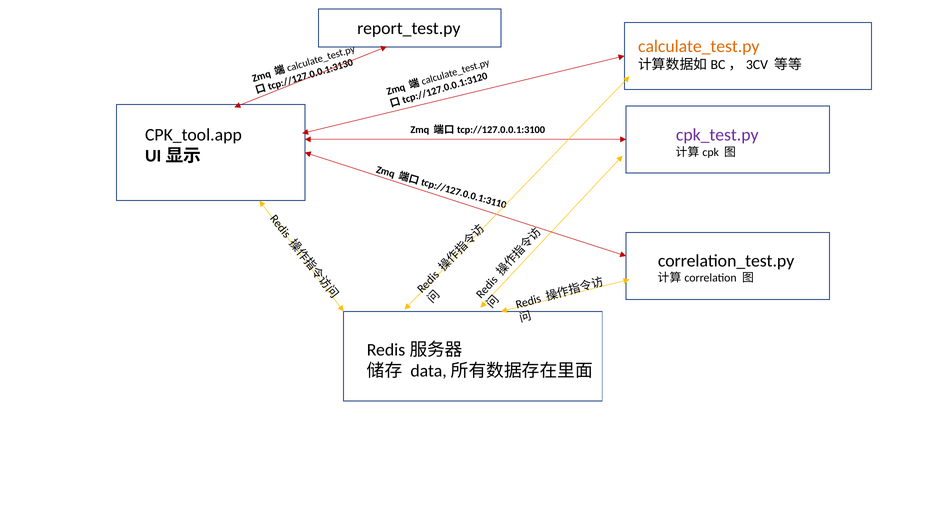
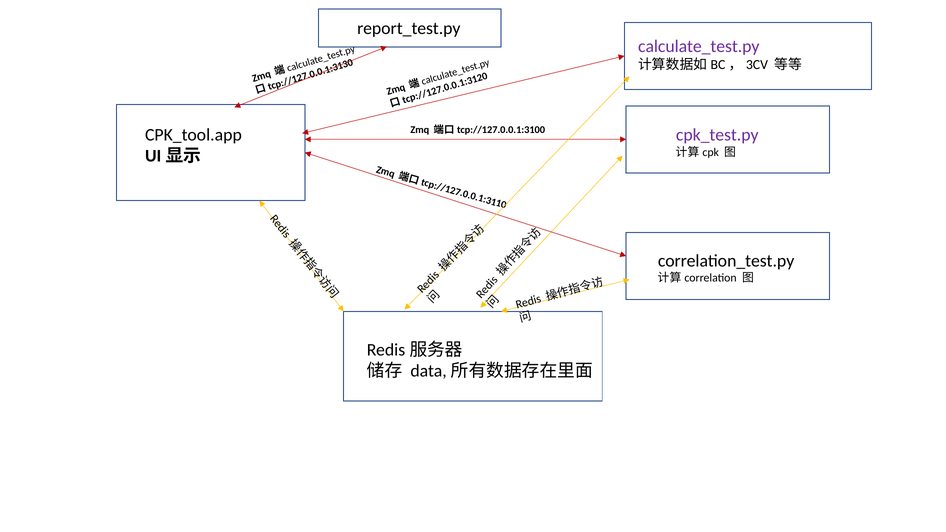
calculate_test.py colour: orange -> purple (699, 46)
